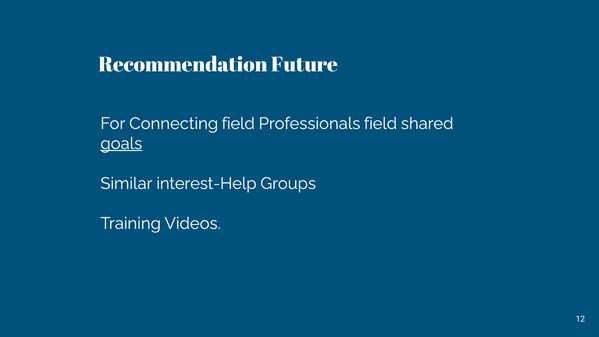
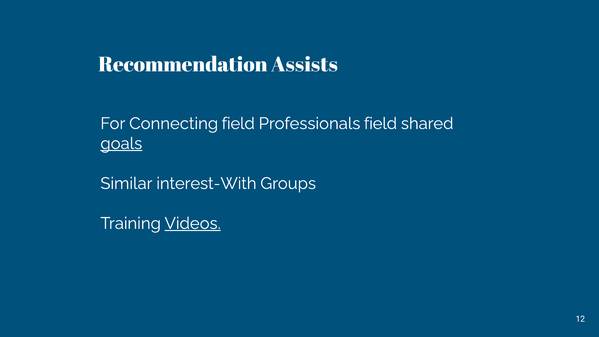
Future: Future -> Assists (305, 65)
interest-Help: interest-Help -> interest-With (206, 183)
Videos underline: none -> present (193, 223)
